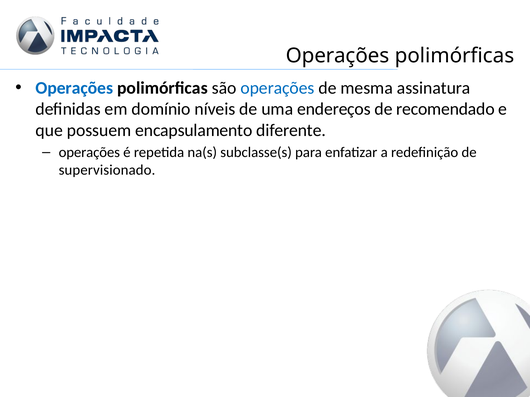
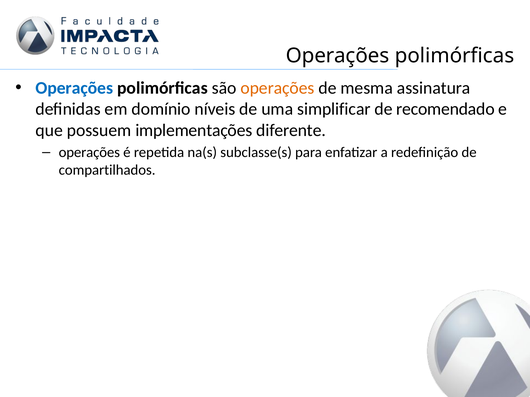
operações colour: blue -> orange (277, 88)
endereços: endereços -> simplificar (334, 109)
encapsulamento: encapsulamento -> implementações (194, 130)
supervisionado: supervisionado -> compartilhados (107, 170)
